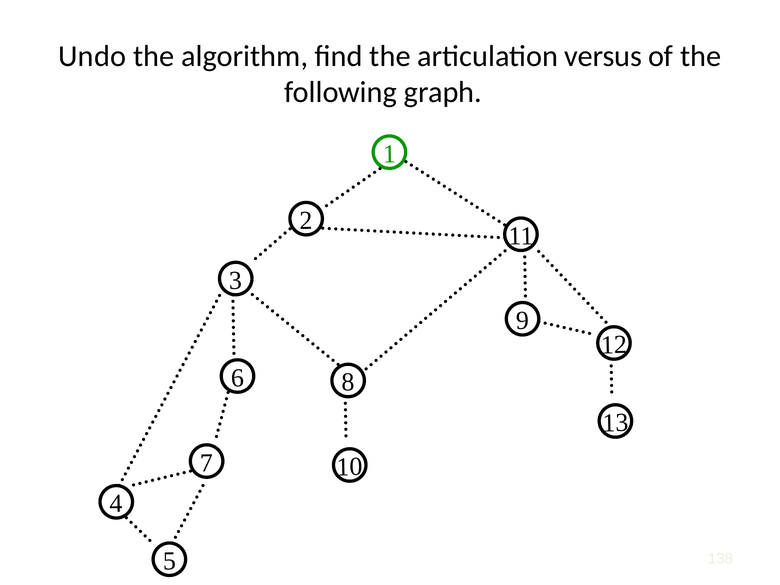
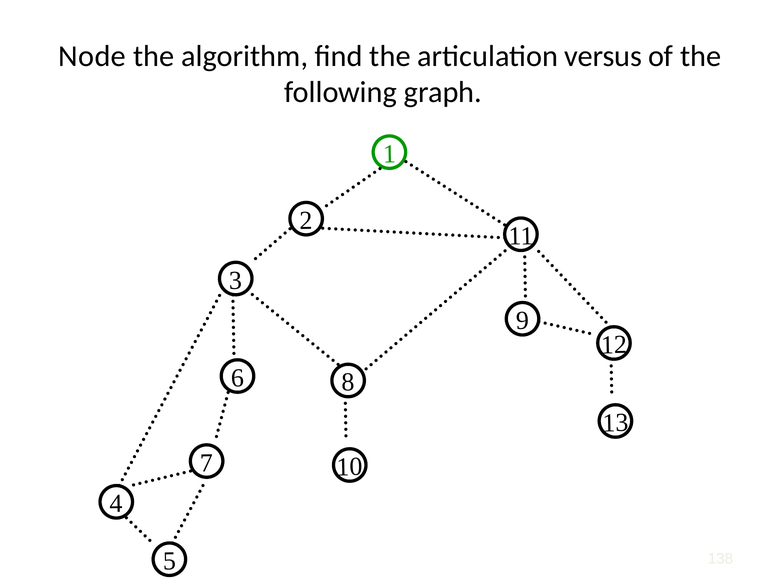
Undo: Undo -> Node (92, 56)
